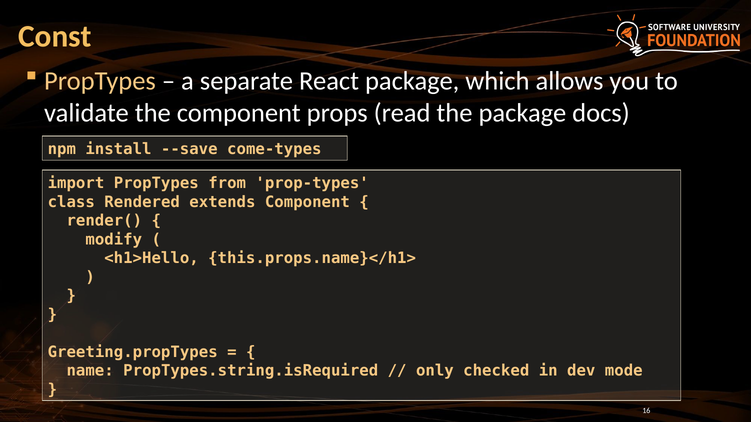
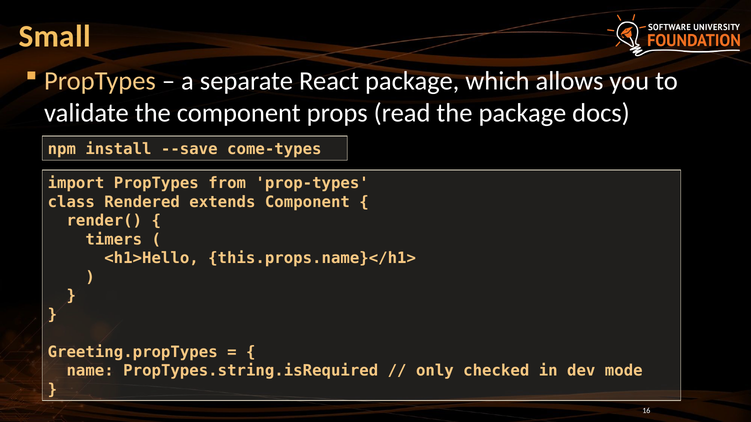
Const: Const -> Small (55, 36)
modify: modify -> timers (114, 240)
